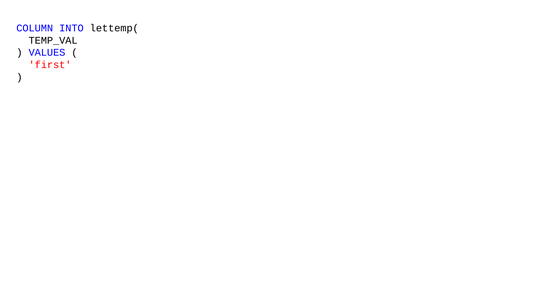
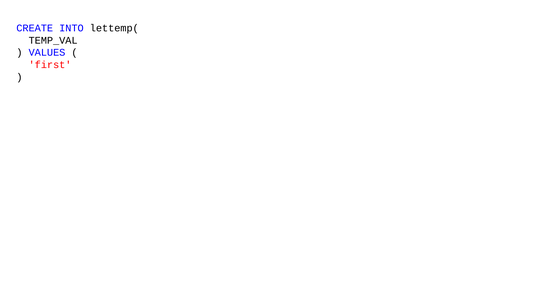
COLUMN: COLUMN -> CREATE (35, 28)
